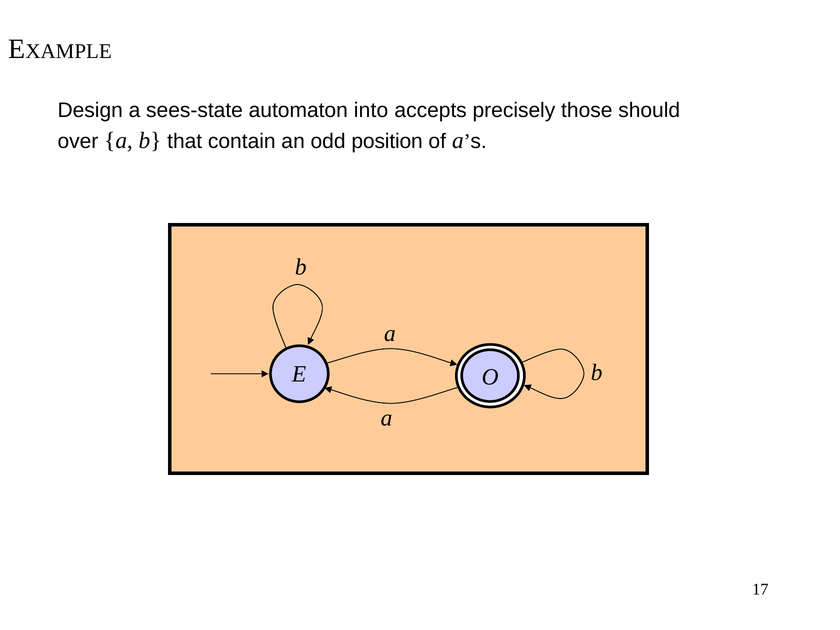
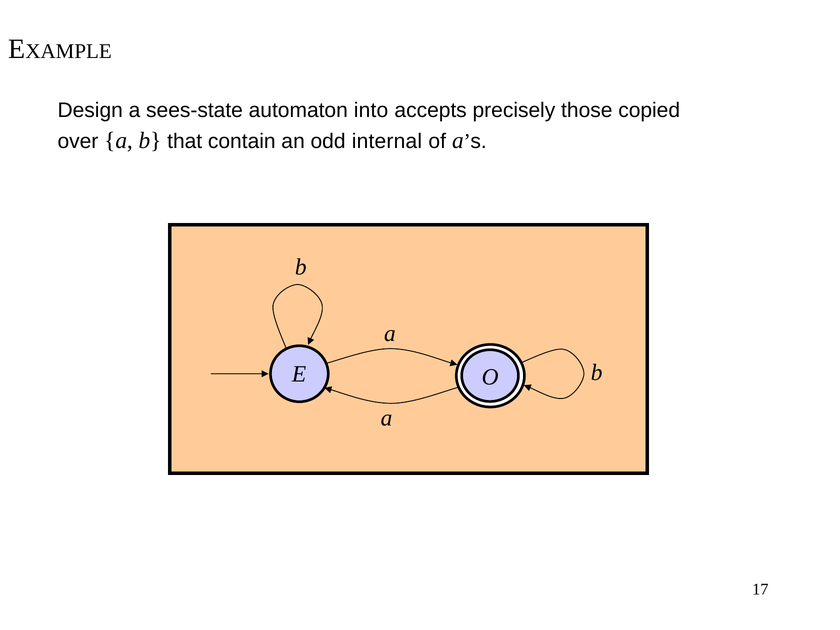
should: should -> copied (649, 111)
position: position -> internal (387, 141)
